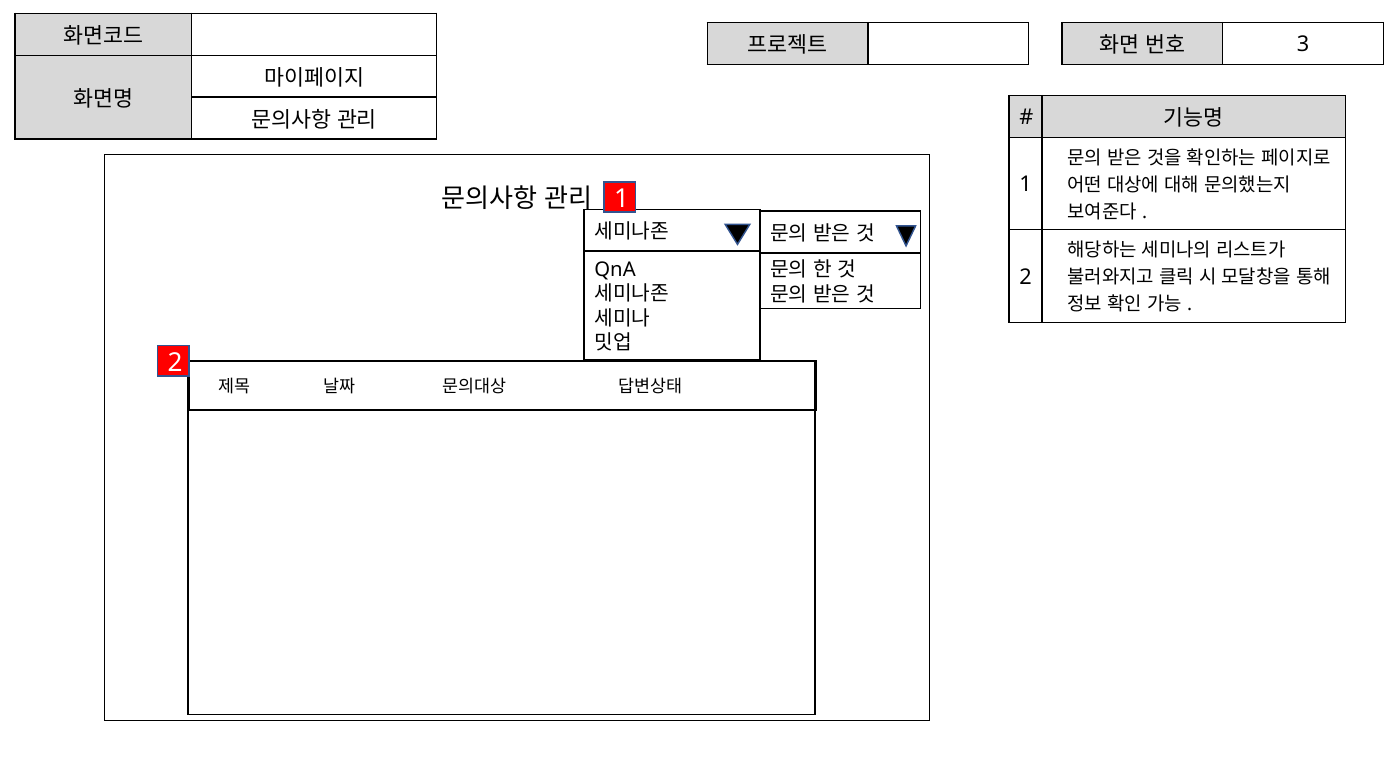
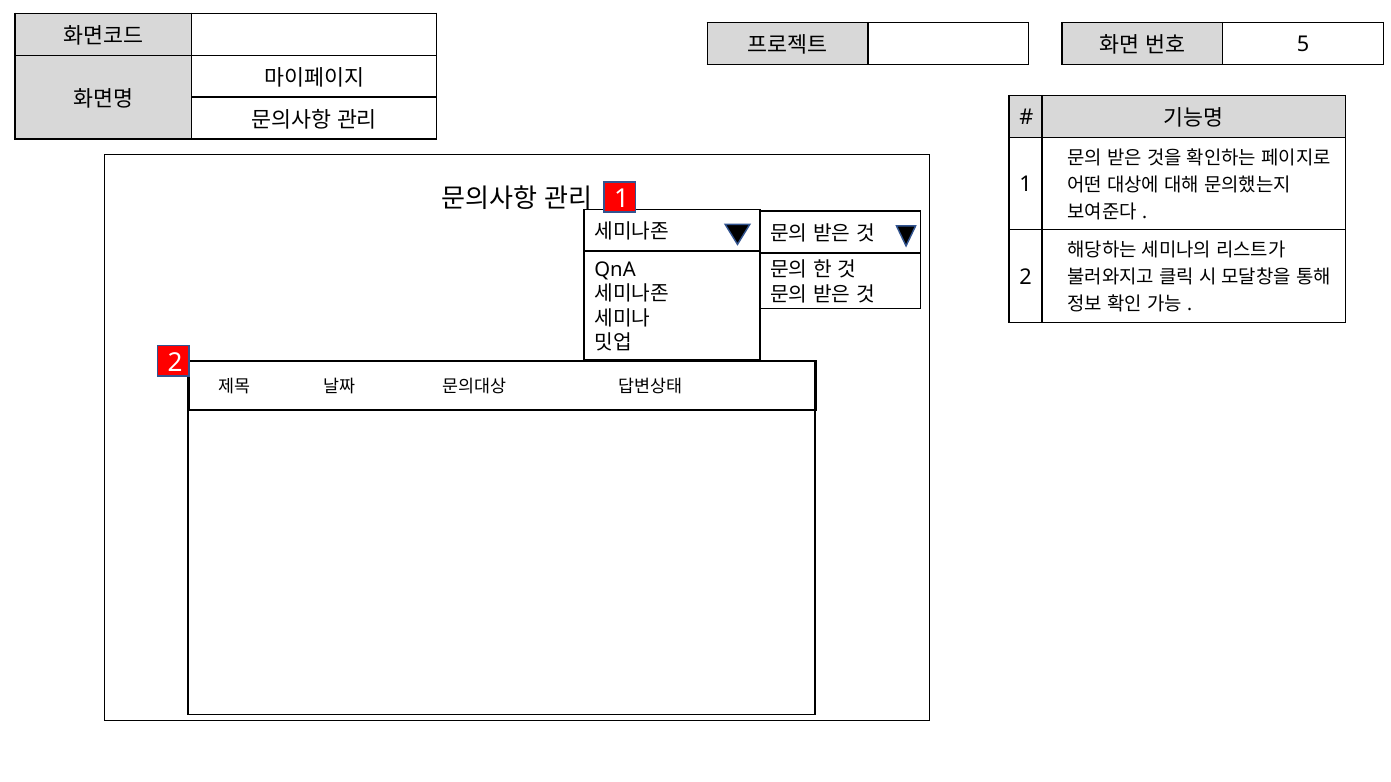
3: 3 -> 5 (1303, 45)
